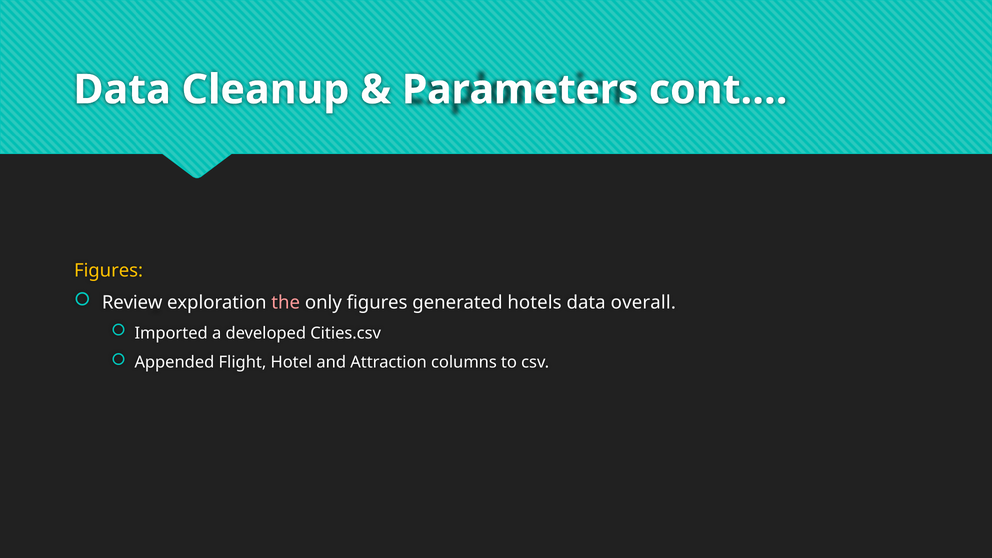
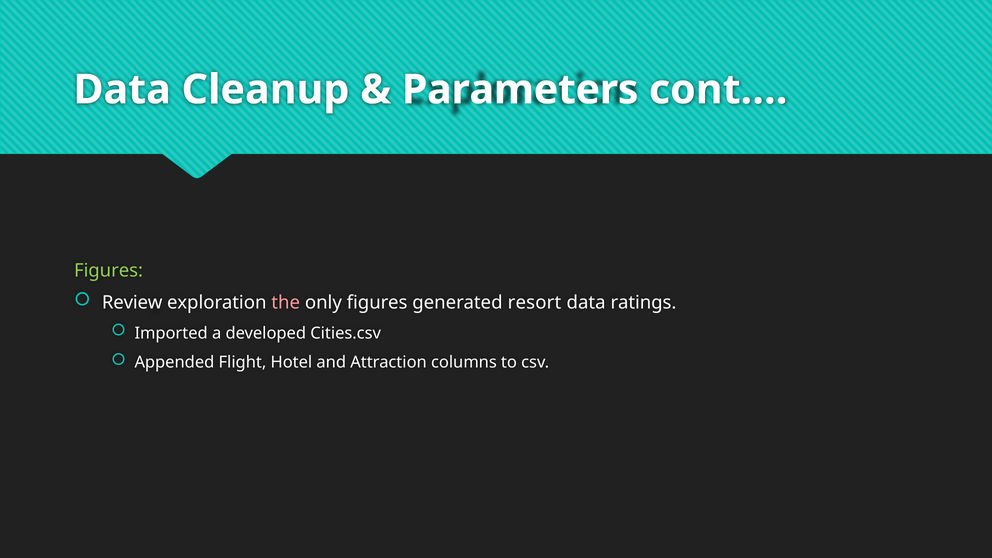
Figures colour: yellow -> light green (109, 271)
hotels: hotels -> resort (534, 303)
overall: overall -> ratings (643, 303)
